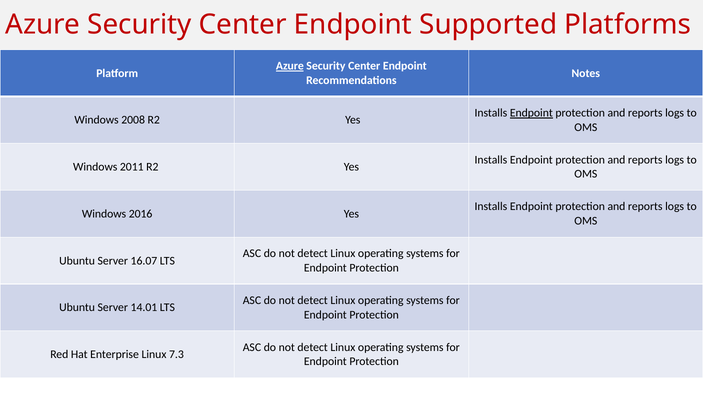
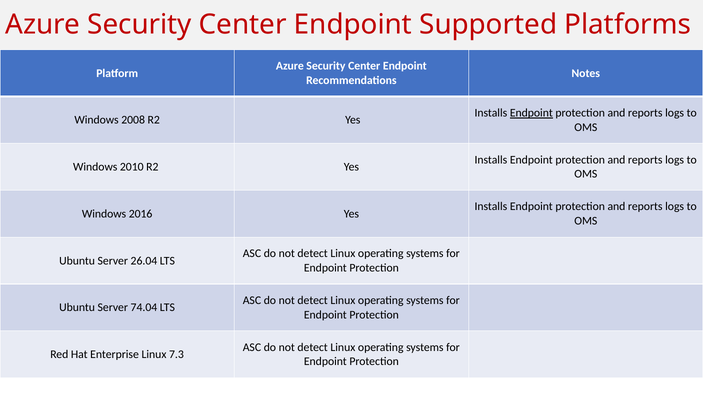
Azure underline: present -> none (290, 66)
2011: 2011 -> 2010 (132, 167)
16.07: 16.07 -> 26.04 (144, 260)
14.01: 14.01 -> 74.04 (144, 307)
